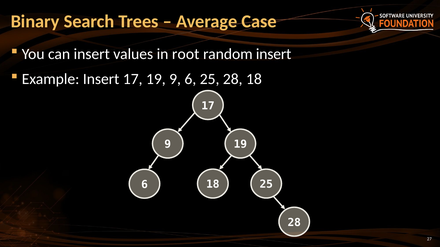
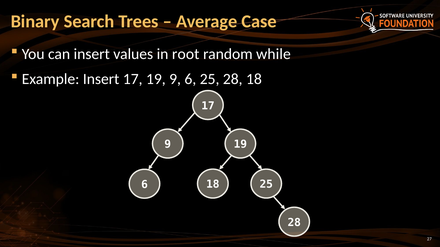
random insert: insert -> while (273, 54)
